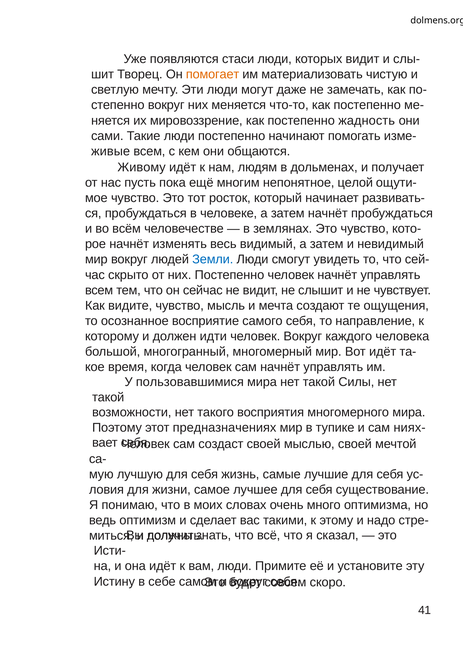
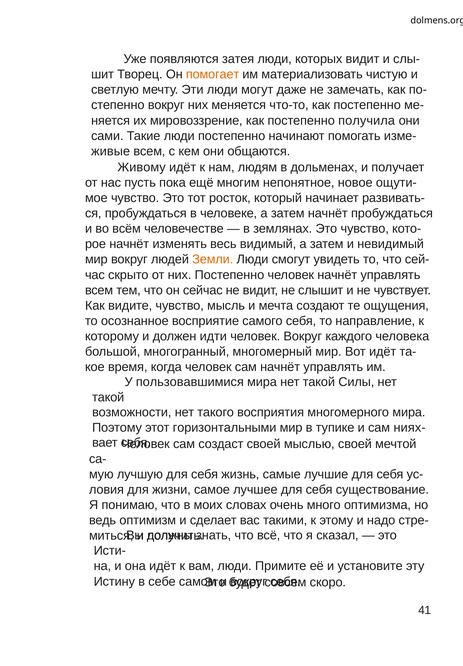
стаси: стаси -> затея (238, 59)
жадность: жадность -> получила (367, 121)
целой: целой -> новое (355, 183)
Земли colour: blue -> orange (213, 260)
предназначениях: предназначениях -> горизонтальными (225, 428)
